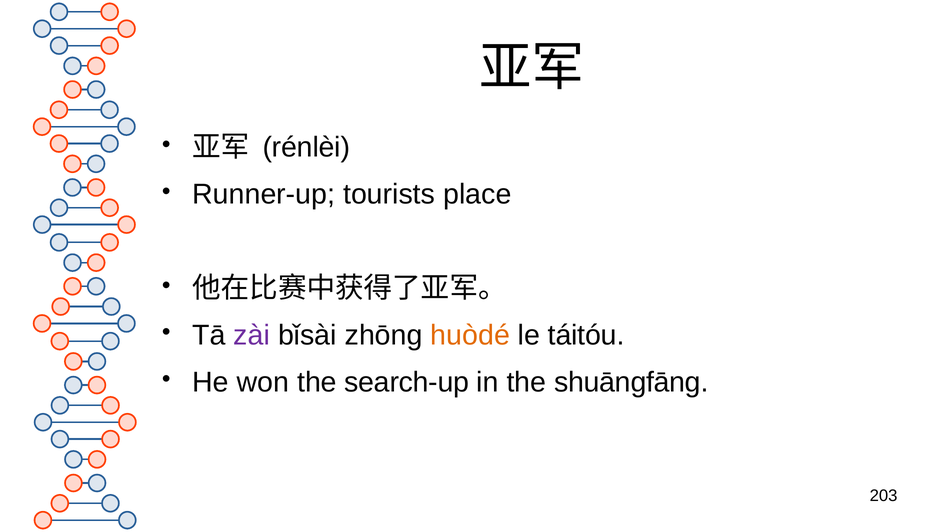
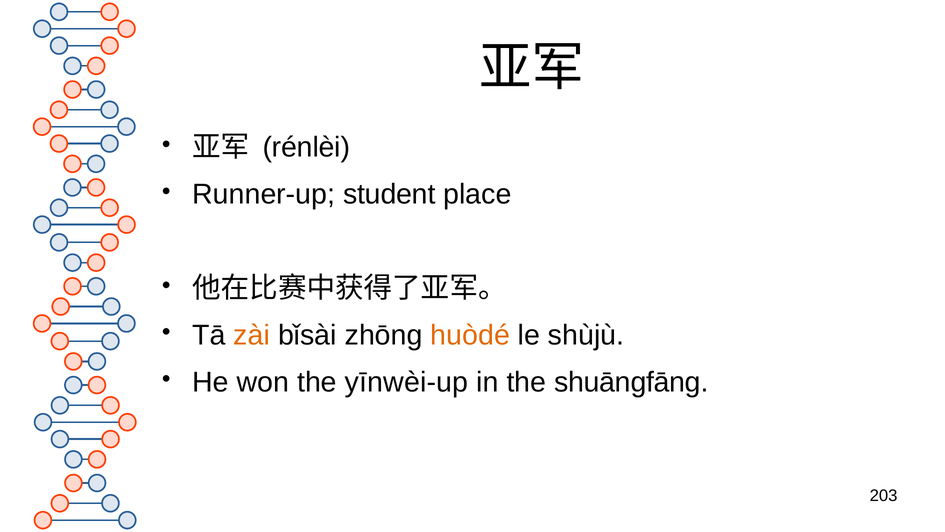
tourists: tourists -> student (389, 194)
zài colour: purple -> orange (252, 335)
táitóu: táitóu -> shùjù (586, 335)
search-up: search-up -> yīnwèi-up (407, 382)
